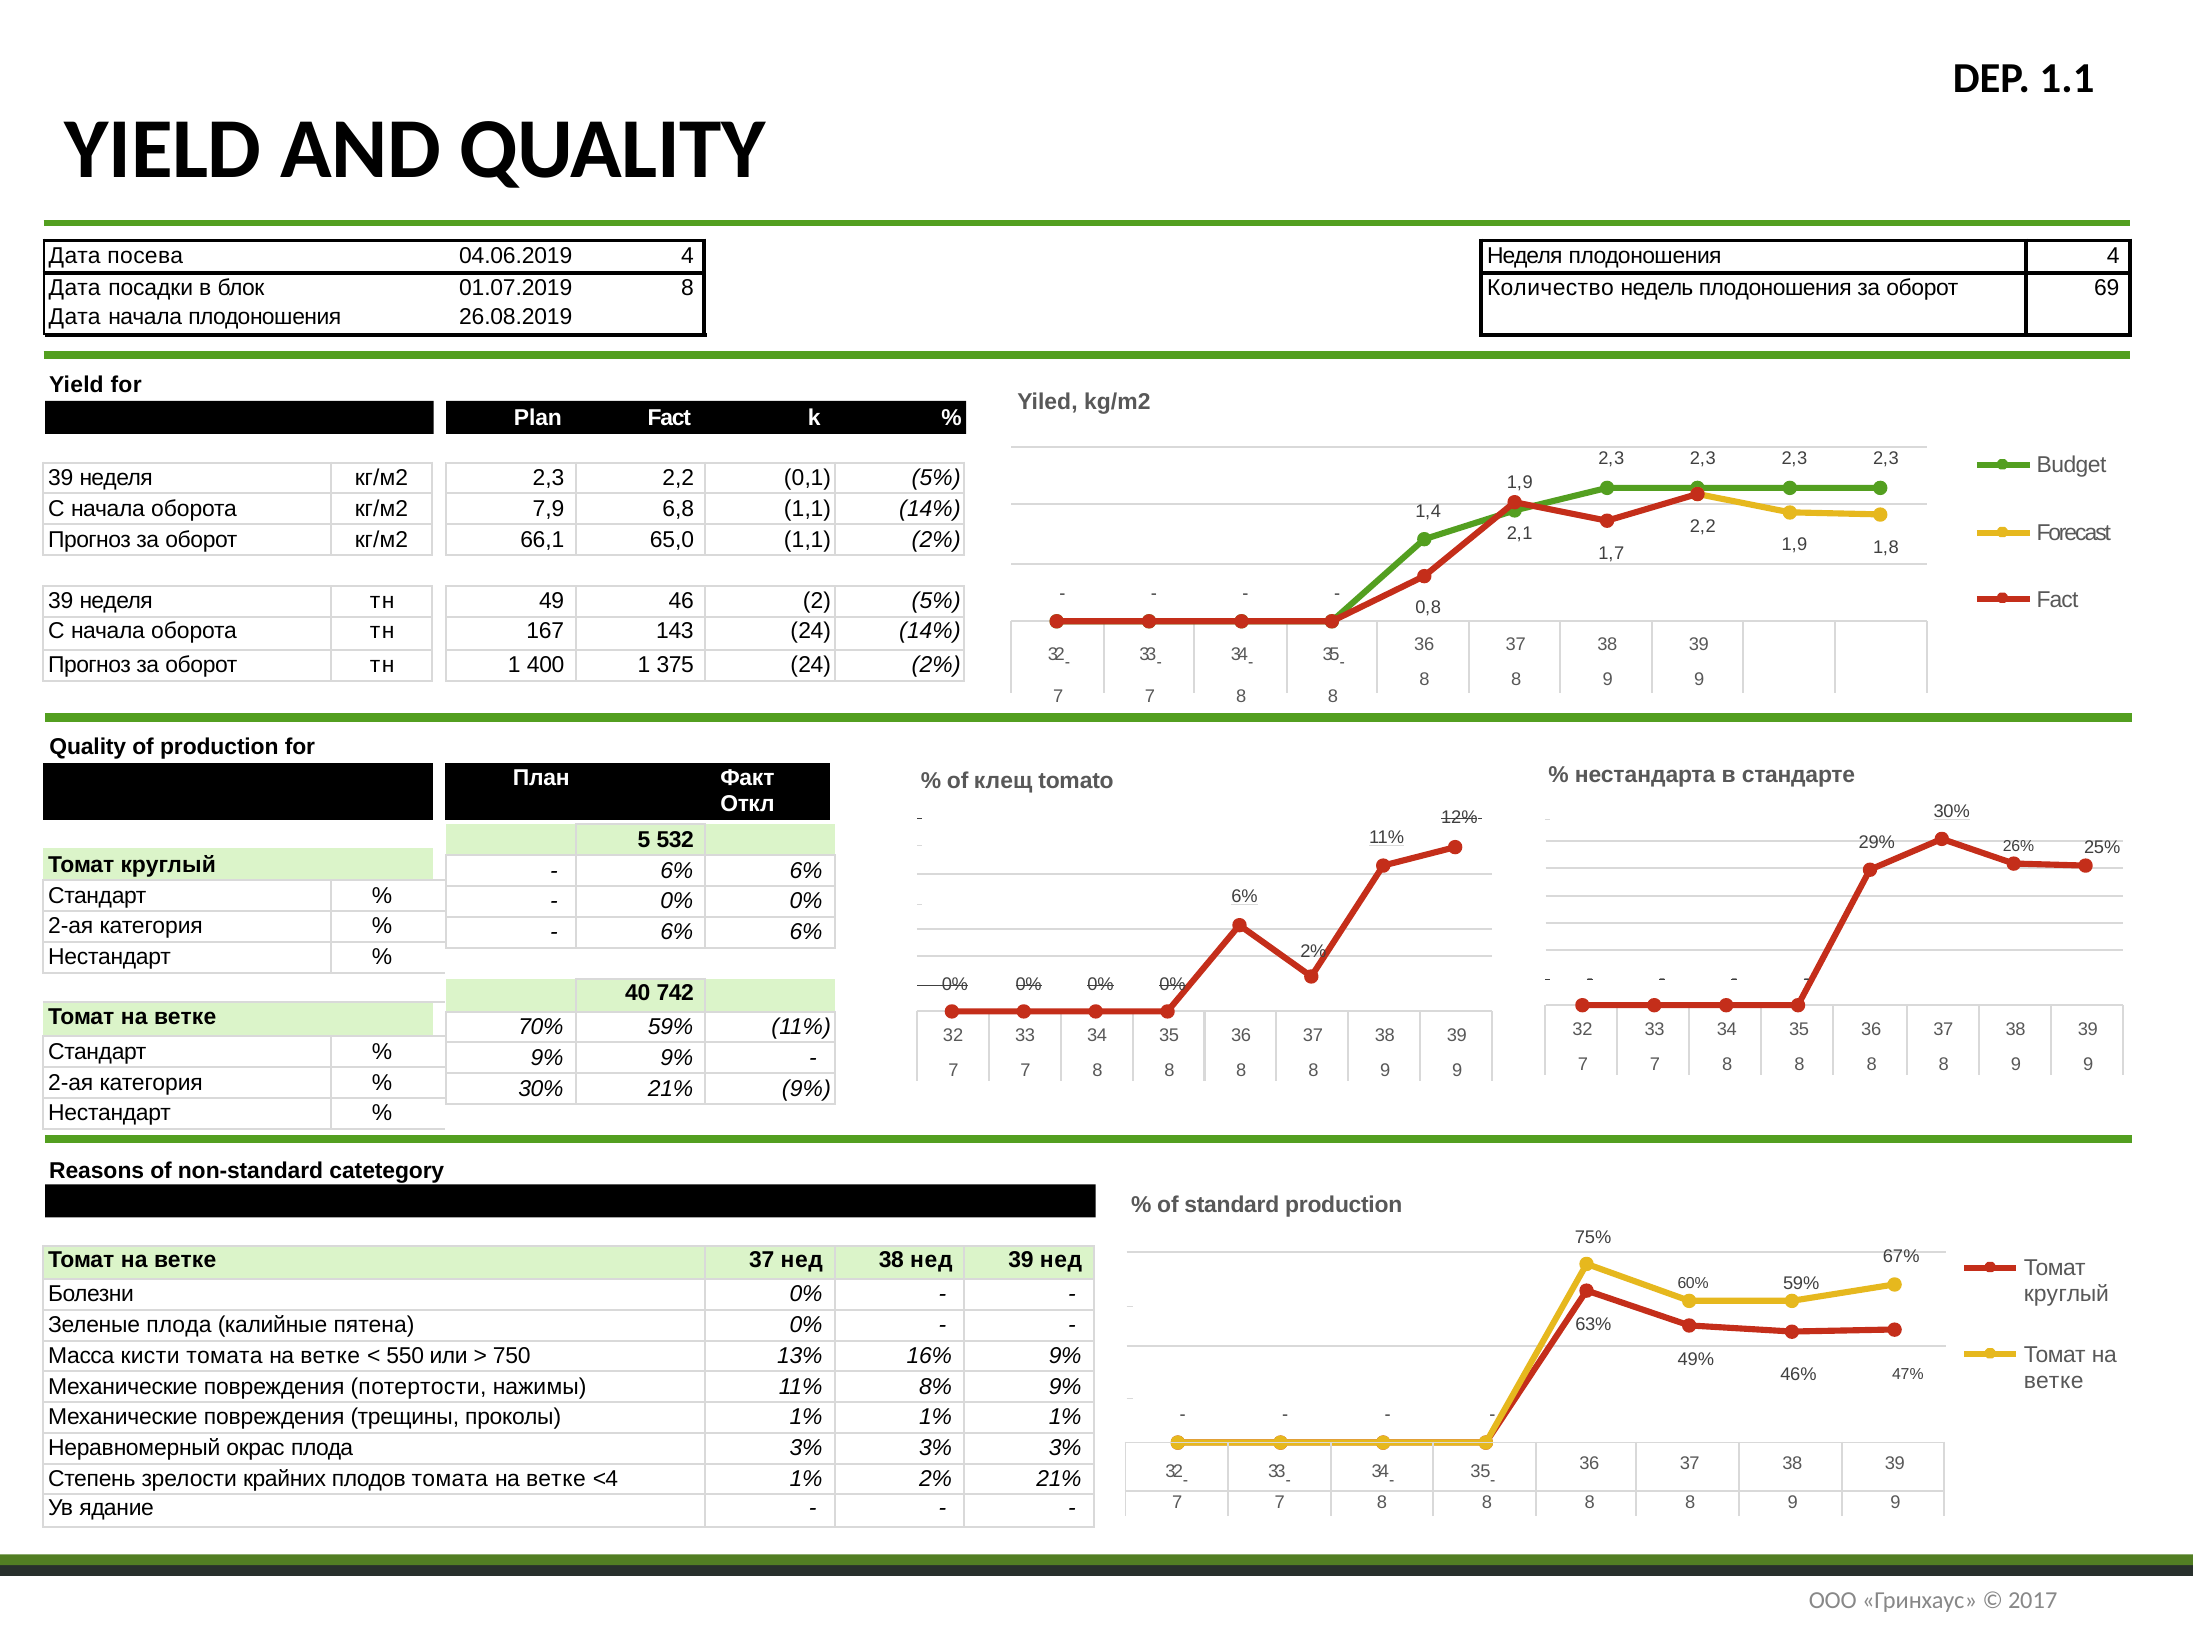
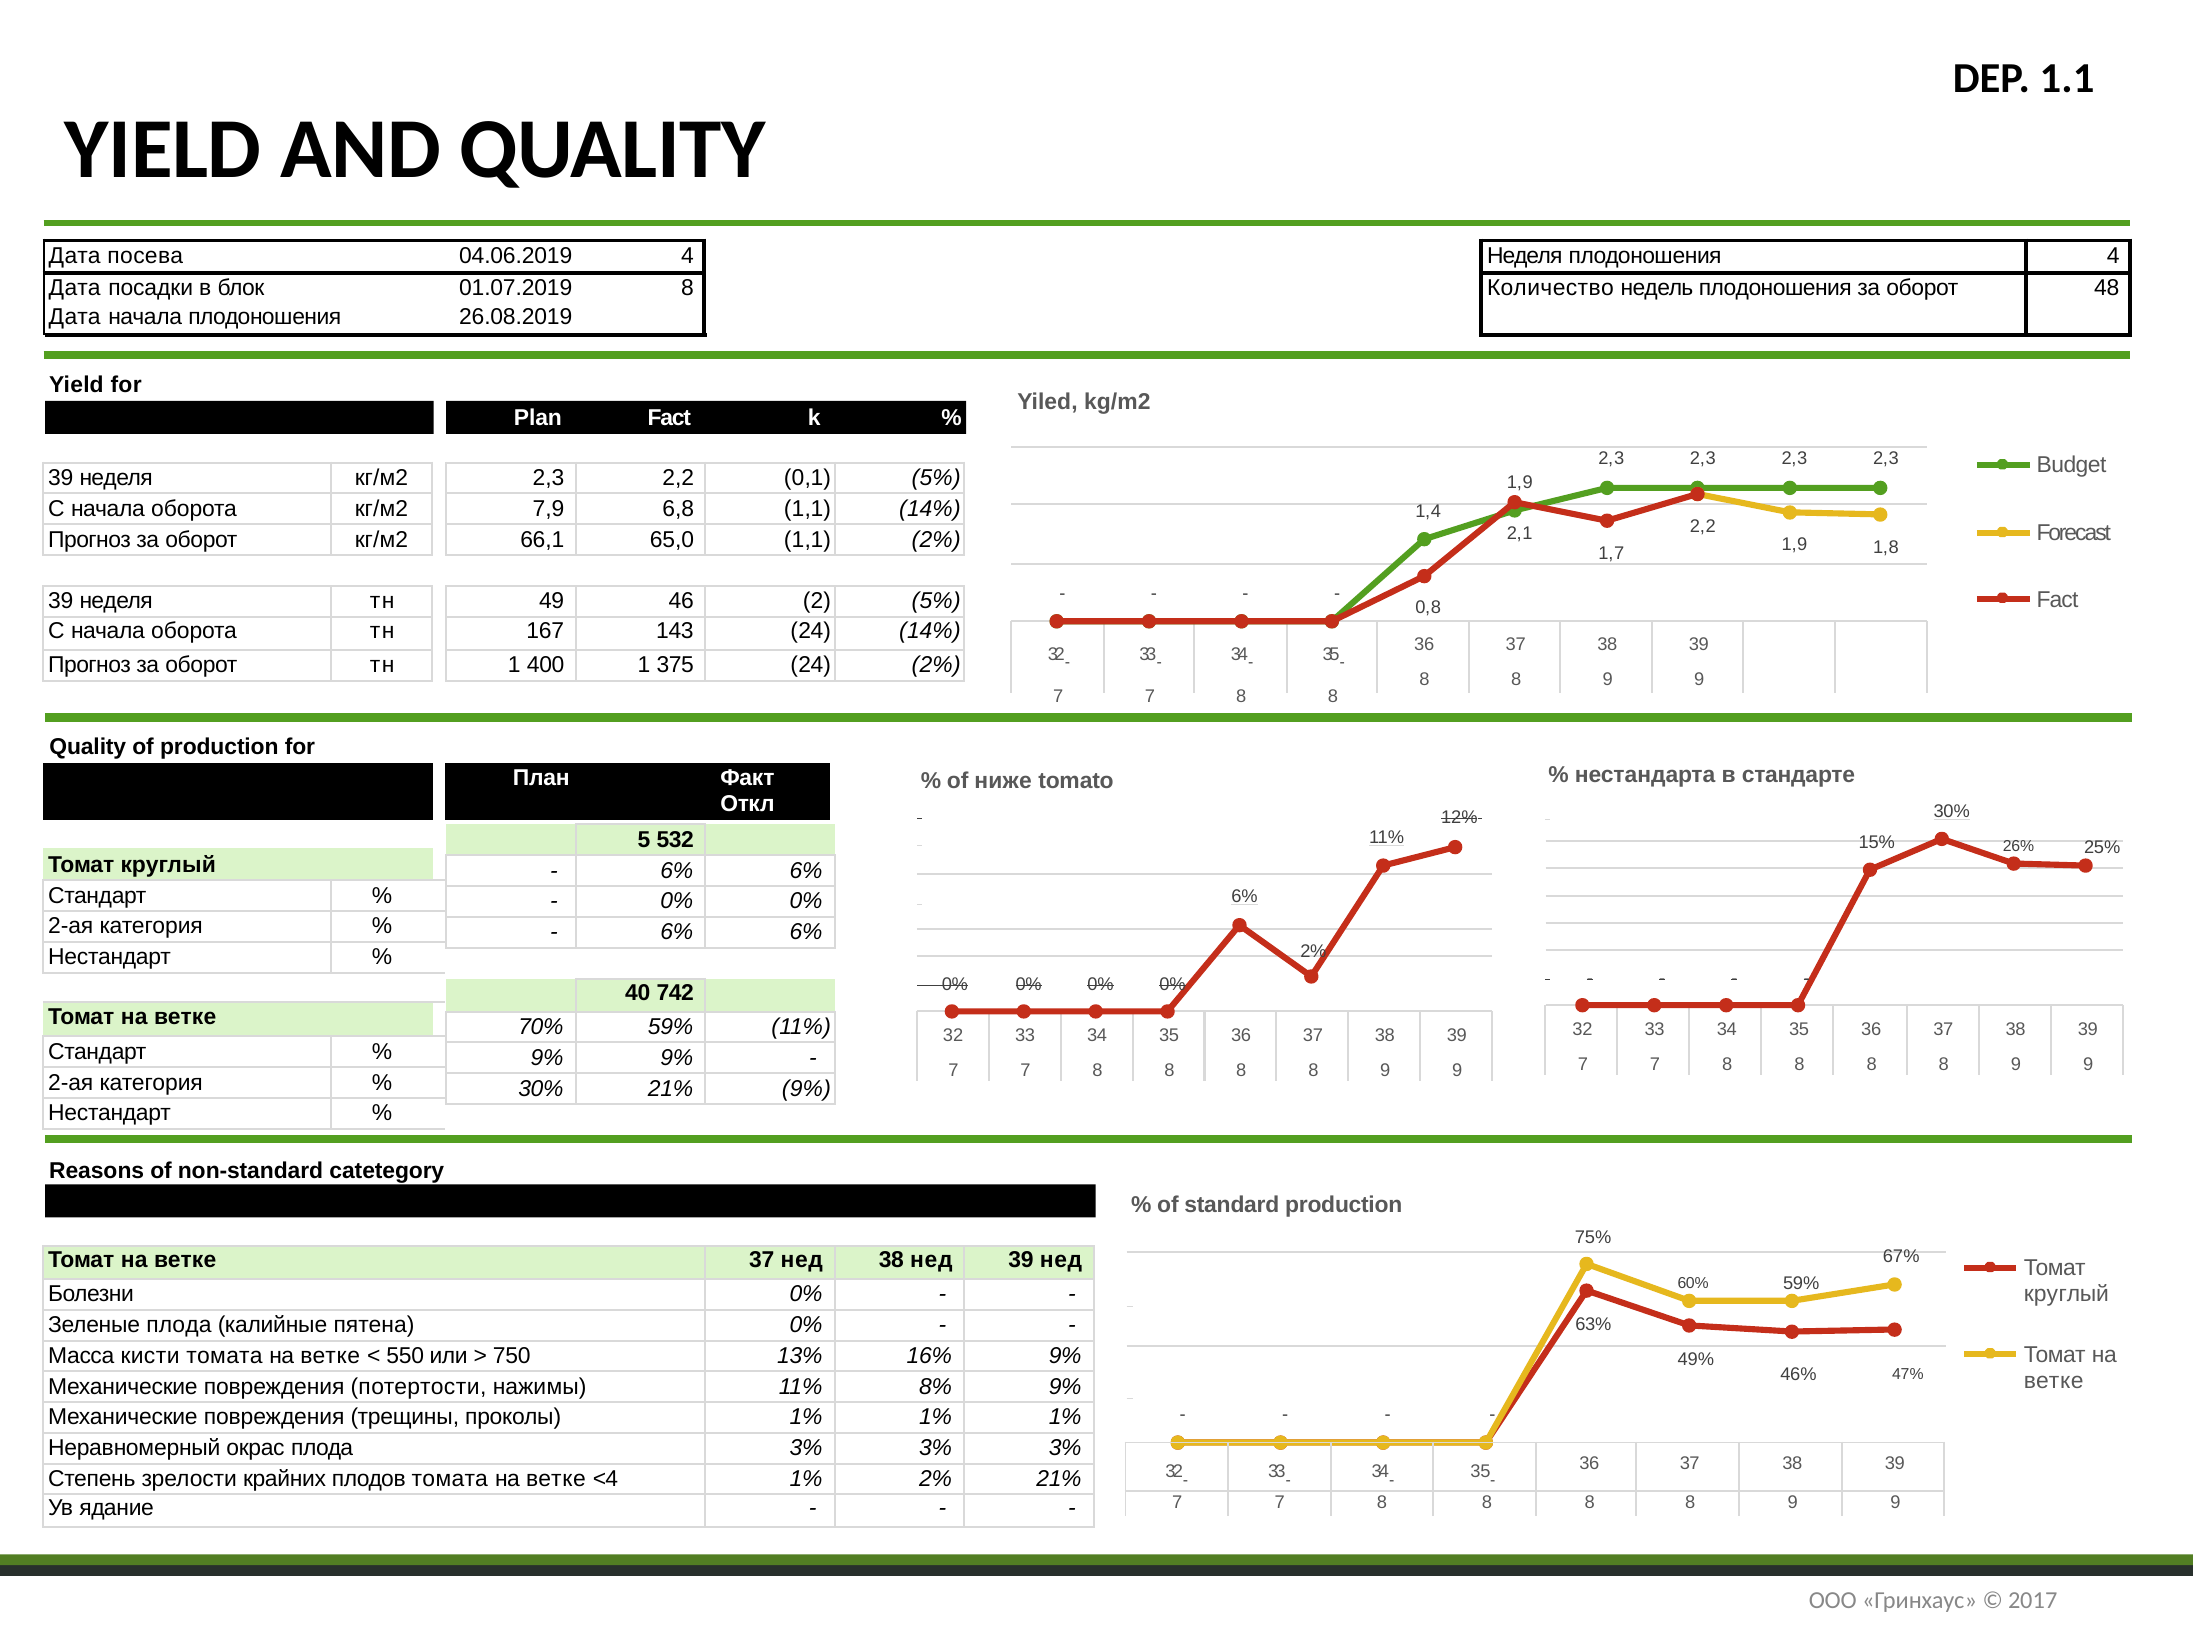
69: 69 -> 48 (2107, 288)
клещ: клещ -> ниже (1003, 781)
29%: 29% -> 15% (1877, 843)
